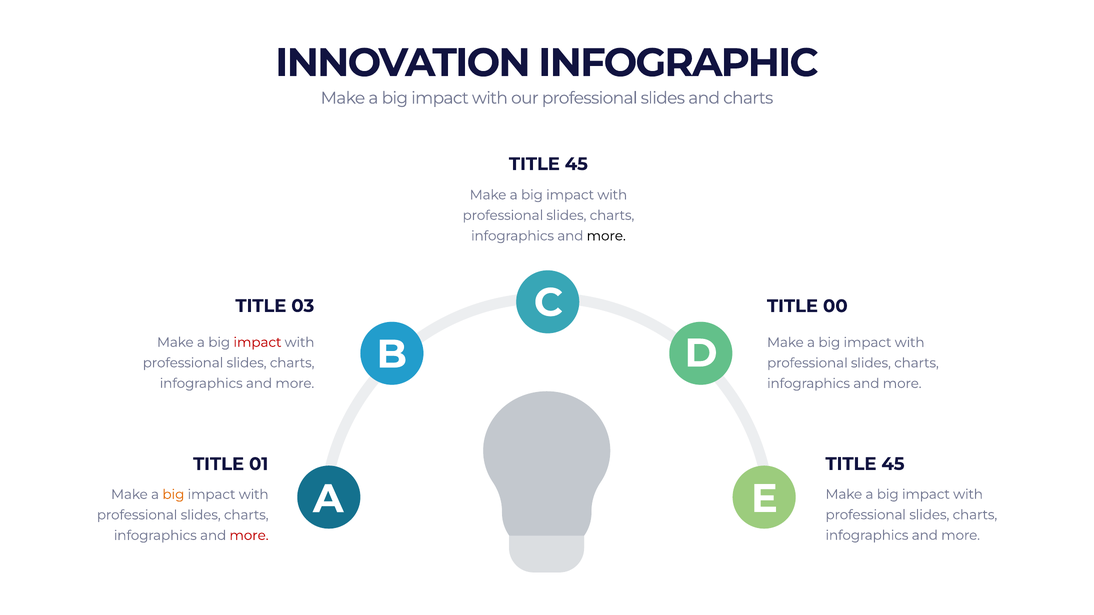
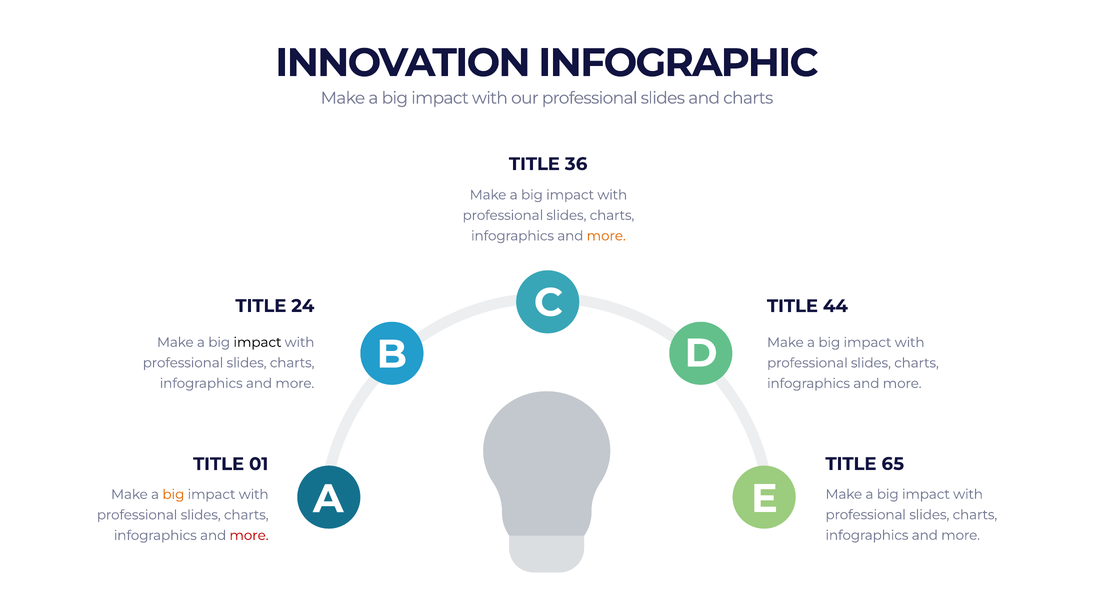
45: 45 -> 36 (576, 164)
more colour: black -> orange (606, 236)
03: 03 -> 24 (303, 306)
00: 00 -> 44 (835, 306)
impact colour: red -> black (257, 343)
45: 45 -> 65 (893, 464)
